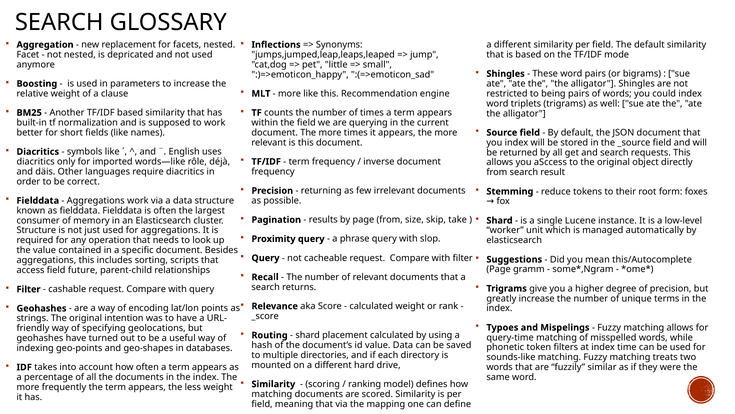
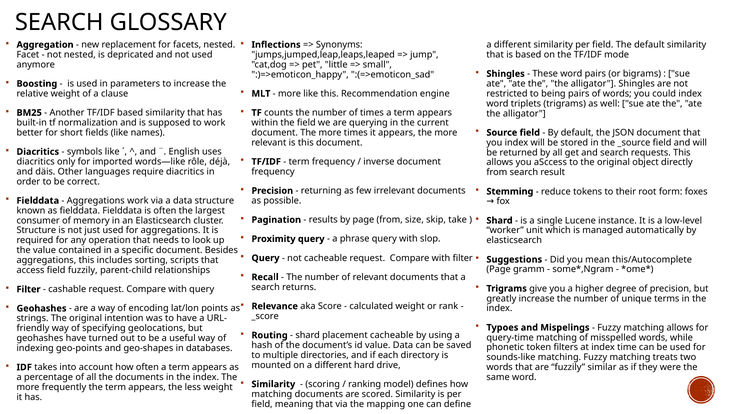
field future: future -> fuzzily (83, 270)
placement calculated: calculated -> cacheable (392, 335)
